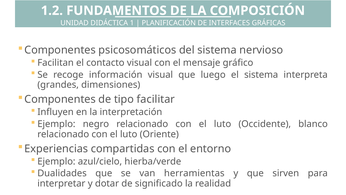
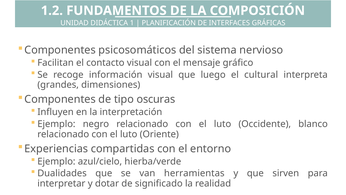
el sistema: sistema -> cultural (261, 75)
facilitar: facilitar -> oscuras (156, 99)
